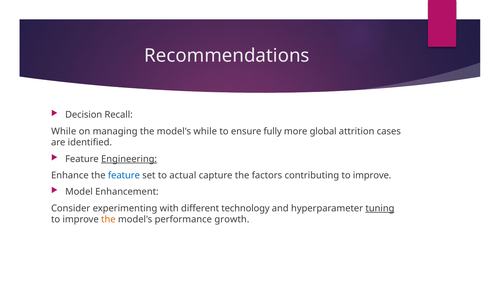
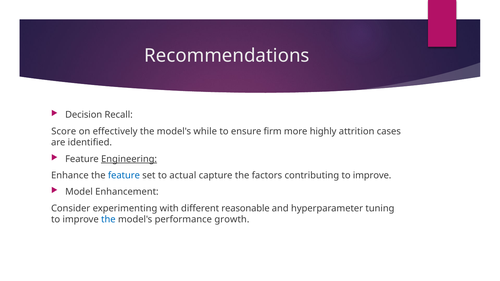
While: While -> Score (64, 131)
managing: managing -> effectively (115, 131)
fully: fully -> firm (273, 131)
global: global -> highly (323, 131)
technology: technology -> reasonable (246, 208)
tuning underline: present -> none (380, 208)
the colour: orange -> blue (108, 220)
